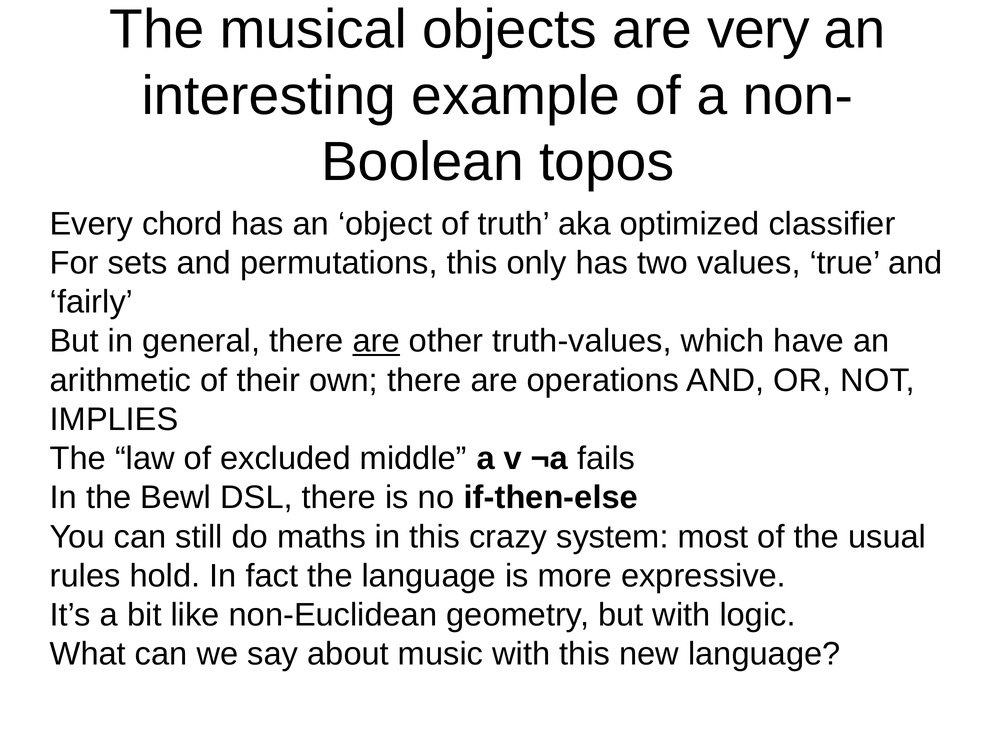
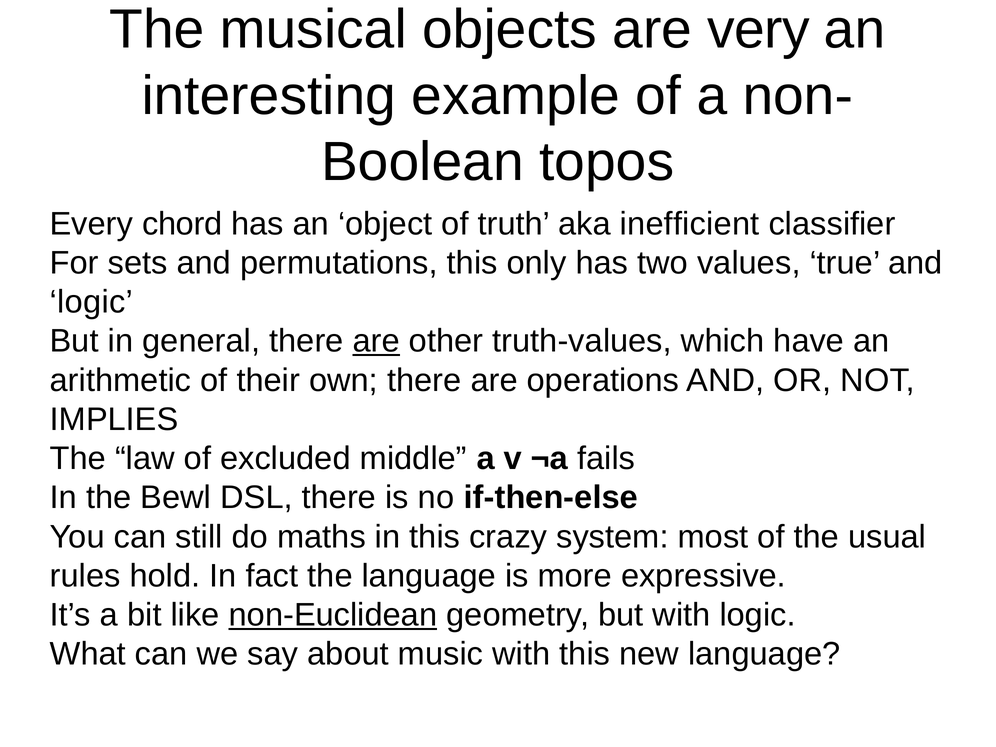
optimized: optimized -> inefficient (690, 224)
fairly: fairly -> logic (91, 302)
non-Euclidean underline: none -> present (333, 615)
